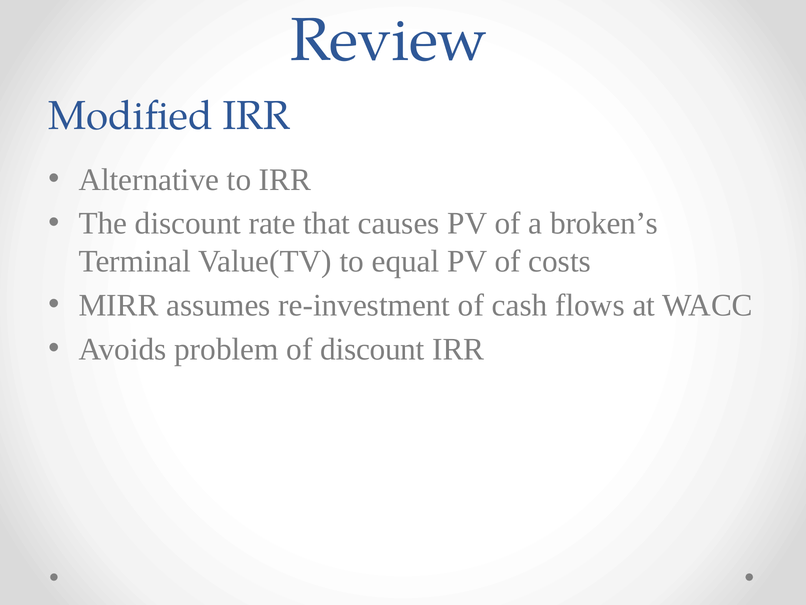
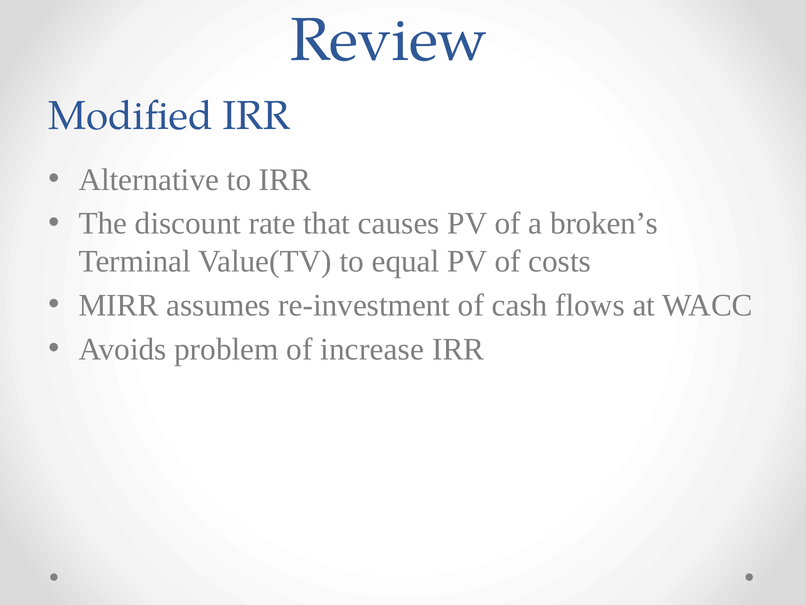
of discount: discount -> increase (372, 349)
